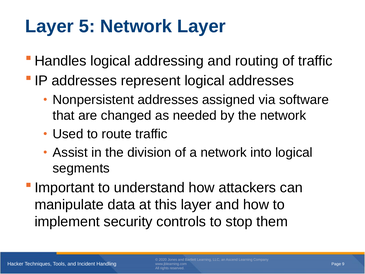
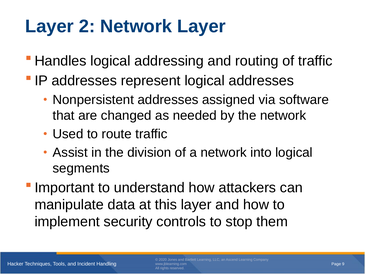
5: 5 -> 2 (87, 26)
